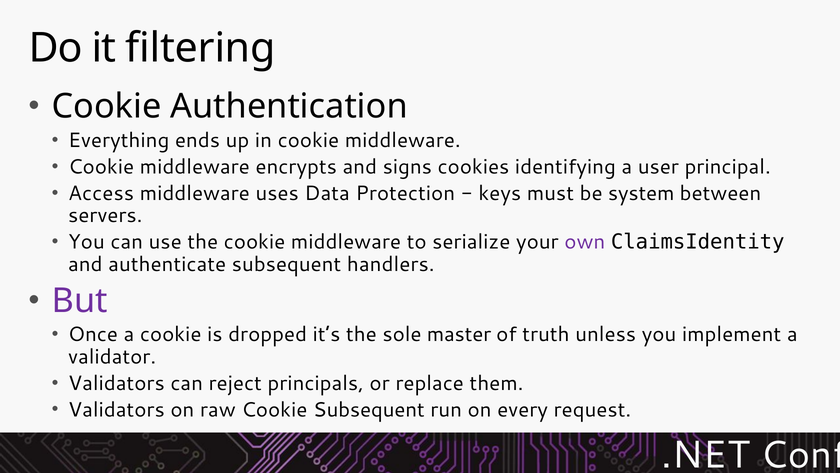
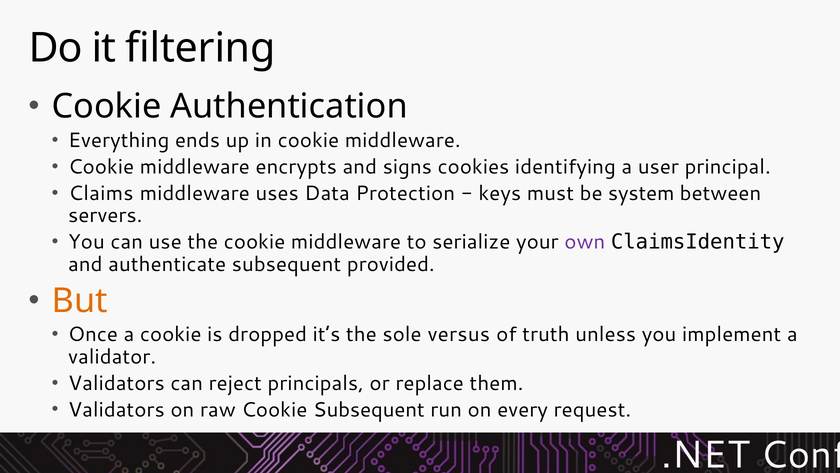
Access: Access -> Claims (101, 193)
handlers: handlers -> provided (391, 264)
But colour: purple -> orange (80, 300)
master: master -> versus (459, 334)
